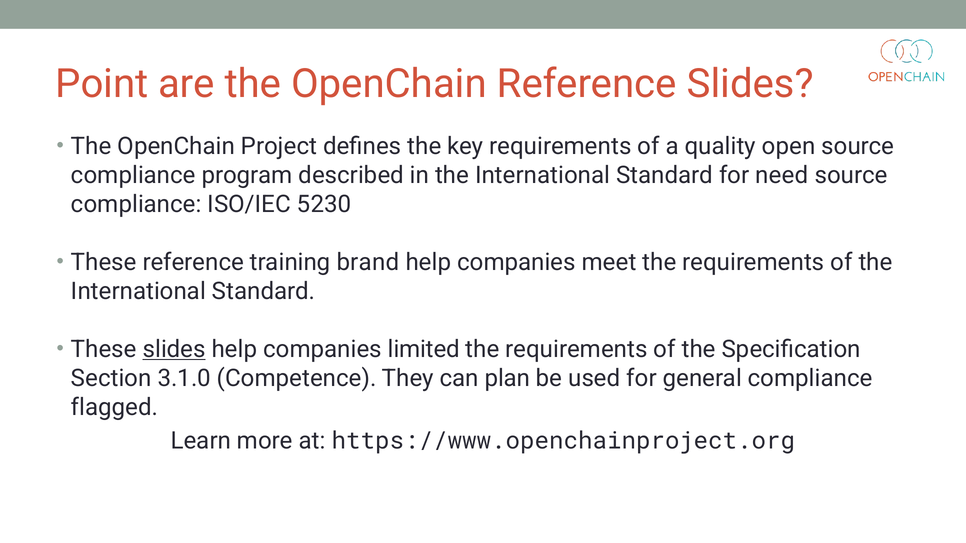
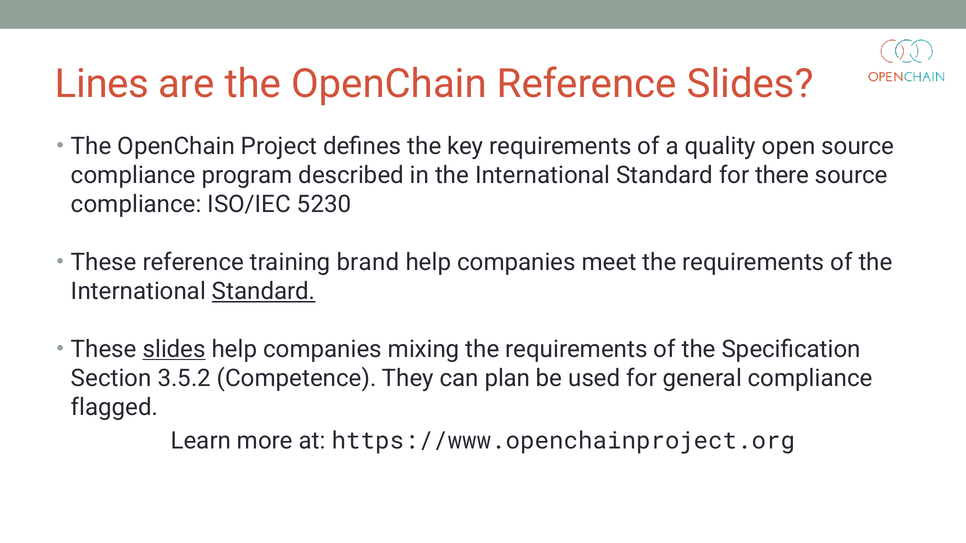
Point: Point -> Lines (102, 84)
need: need -> there (782, 175)
Standard underline: none -> present (264, 291)
limited: limited -> mixing (424, 349)
3.1.0: 3.1.0 -> 3.5.2 (184, 378)
